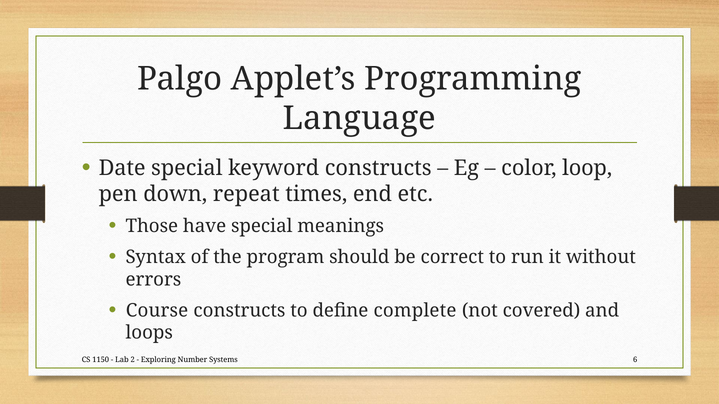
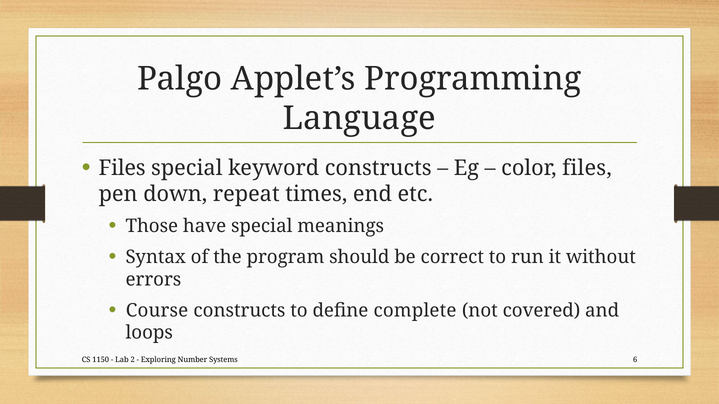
Date: Date -> Files (122, 168)
color loop: loop -> files (587, 168)
